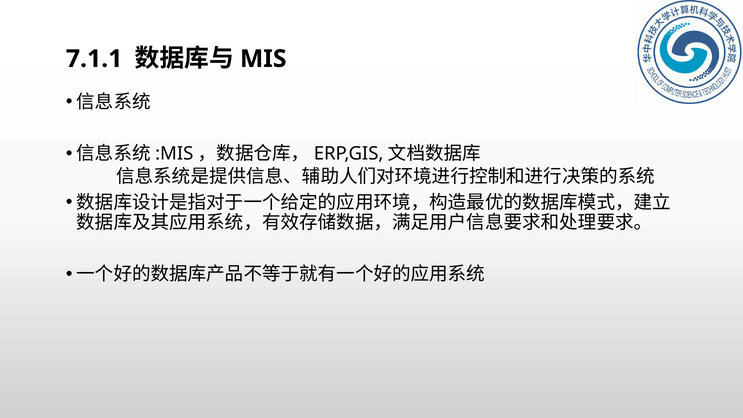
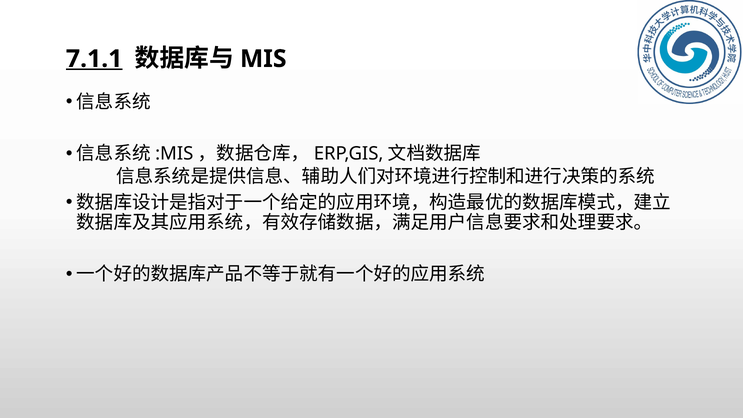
7.1.1 underline: none -> present (94, 59)
